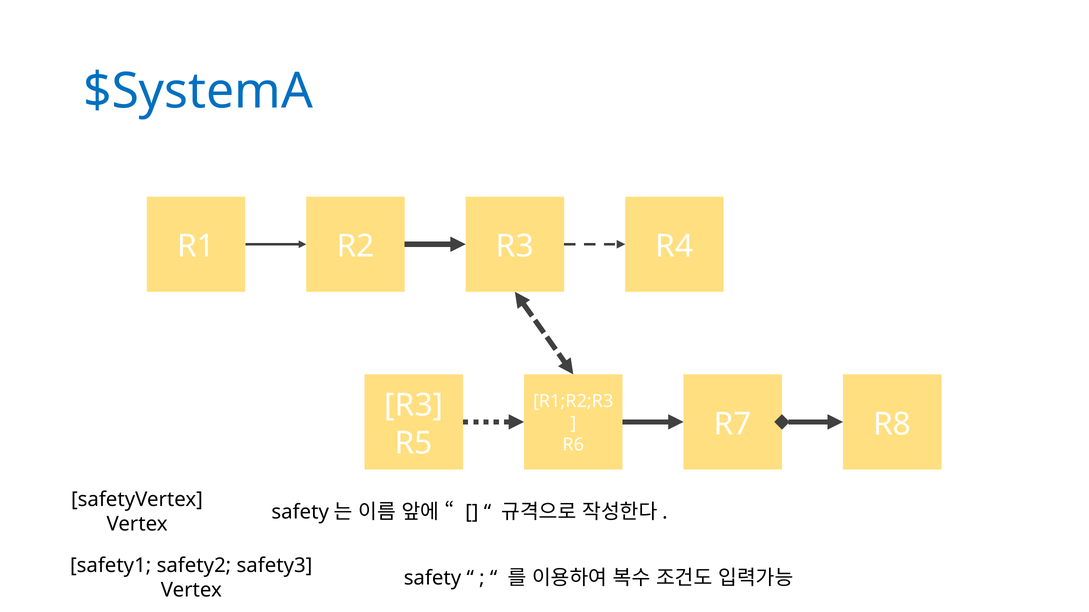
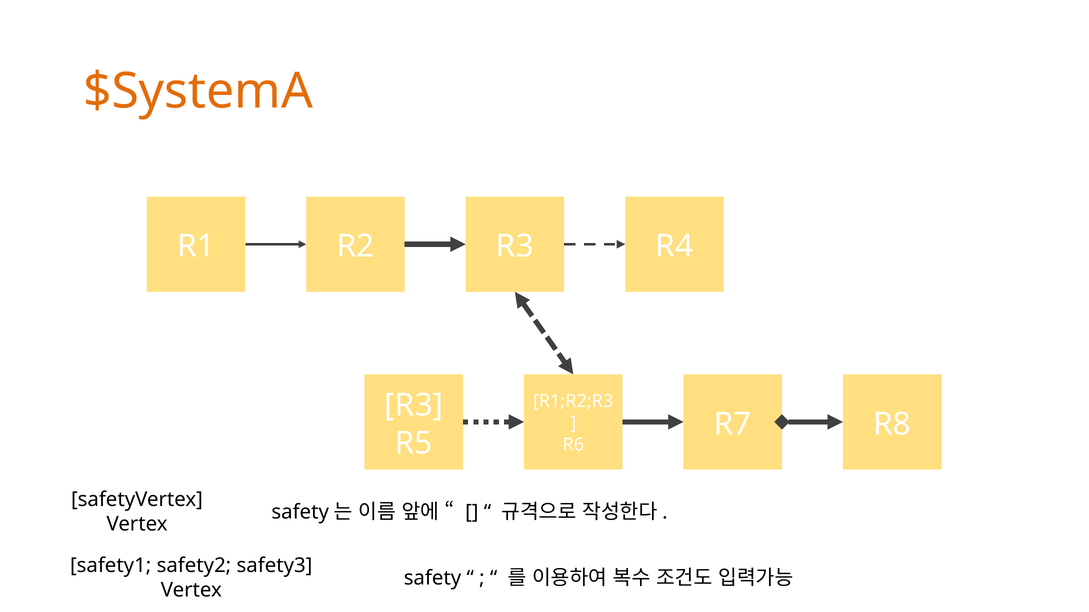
$SystemA colour: blue -> orange (198, 91)
